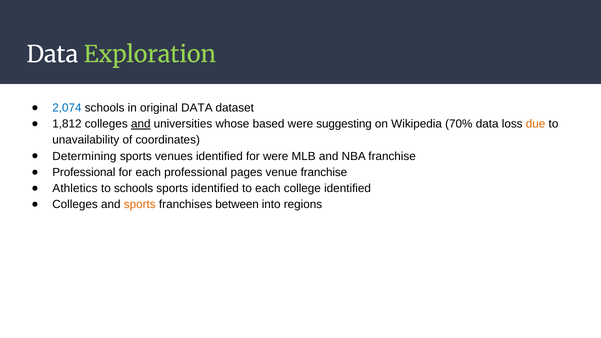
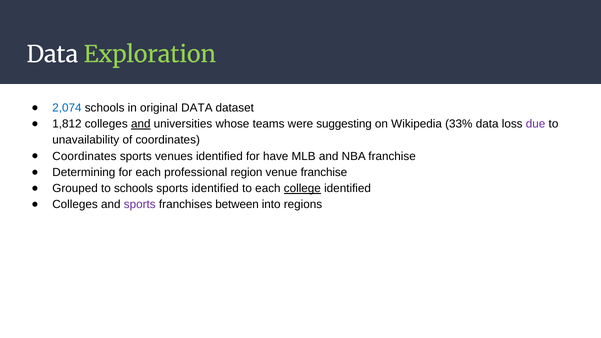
based: based -> teams (269, 124)
70%: 70% -> 33% (459, 124)
due colour: orange -> purple (536, 124)
Determining: Determining -> Coordinates (84, 156)
for were: were -> have (276, 156)
Professional: Professional -> Determining (84, 172)
pages: pages -> region (246, 172)
Athletics: Athletics -> Grouped (75, 189)
college underline: none -> present (302, 189)
sports colour: orange -> purple (140, 205)
